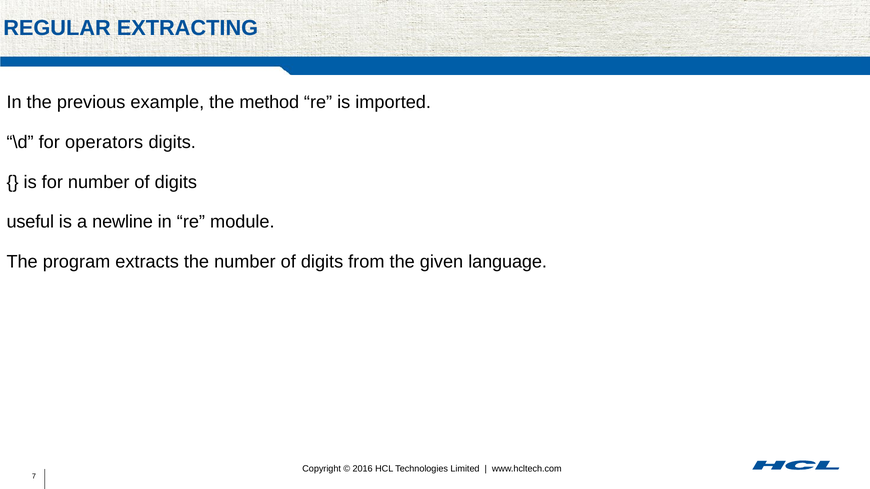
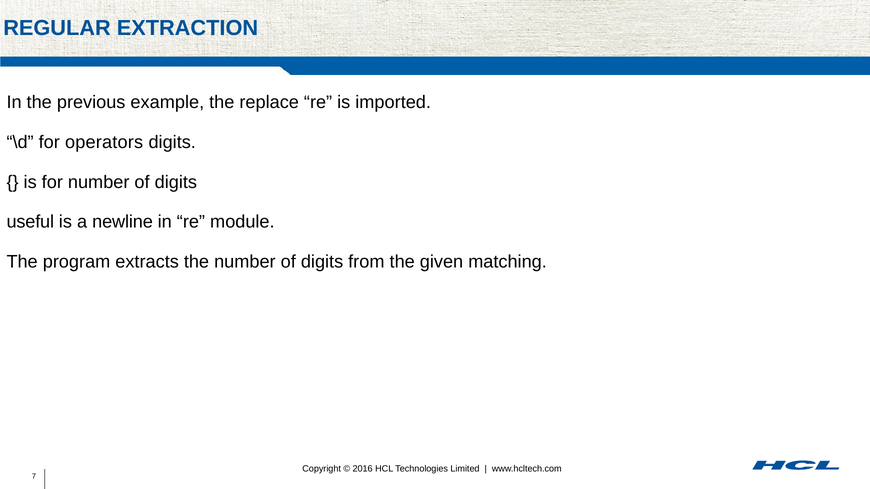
EXTRACTING: EXTRACTING -> EXTRACTION (187, 28)
method: method -> replace (269, 102)
language: language -> matching (508, 262)
